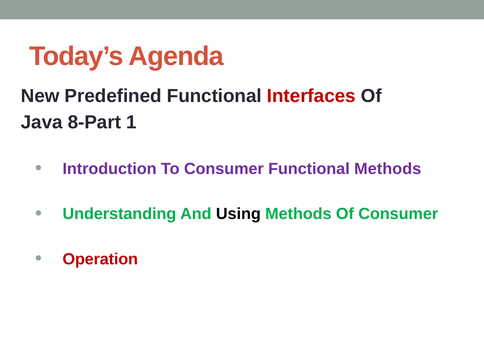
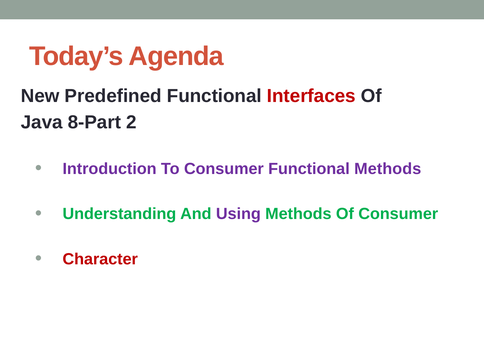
1: 1 -> 2 (131, 122)
Using colour: black -> purple (238, 214)
Operation: Operation -> Character (100, 259)
